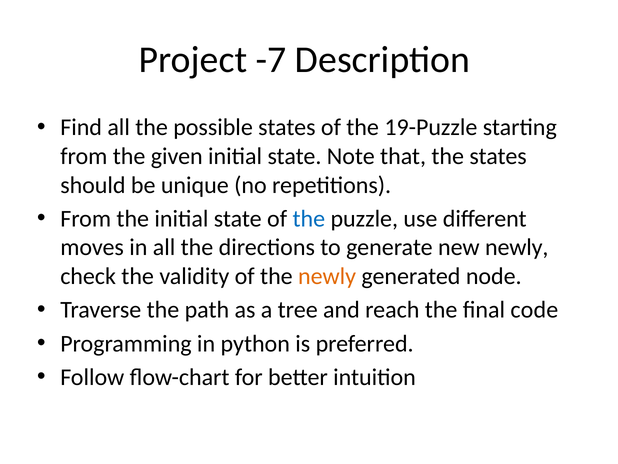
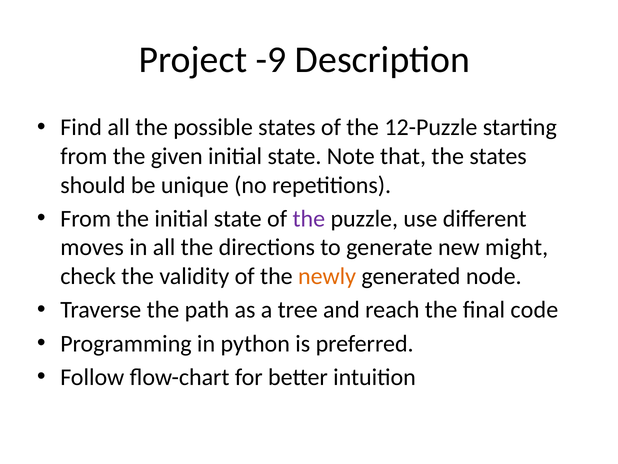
-7: -7 -> -9 (271, 60)
19-Puzzle: 19-Puzzle -> 12-Puzzle (431, 127)
the colour: blue -> purple (309, 218)
new newly: newly -> might (517, 247)
